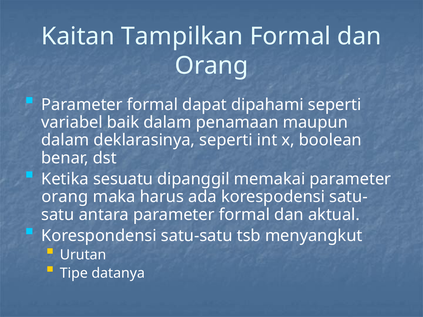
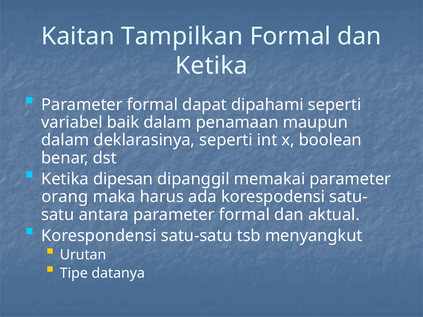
Orang: Orang -> Ketika (211, 66)
sesuatu: sesuatu -> dipesan (123, 179)
